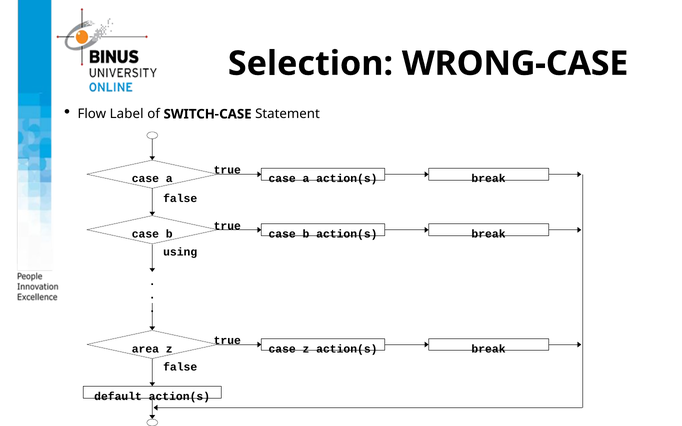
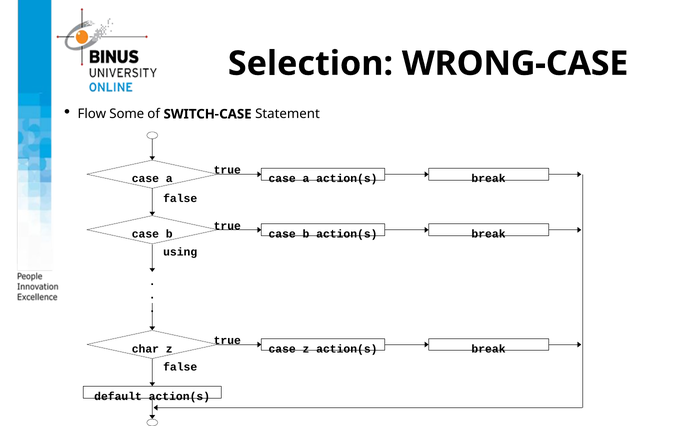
Label: Label -> Some (127, 114)
area: area -> char (145, 349)
